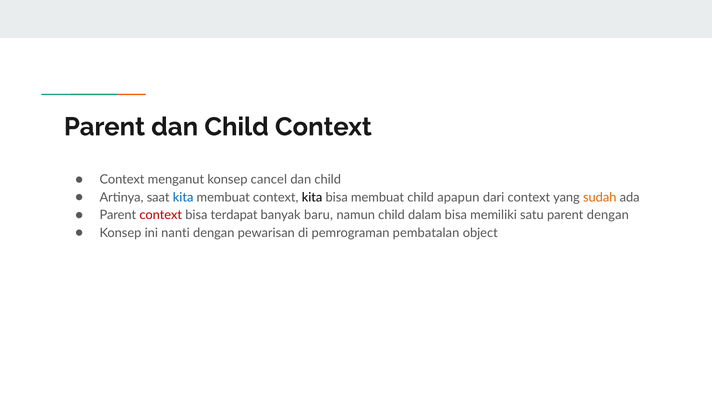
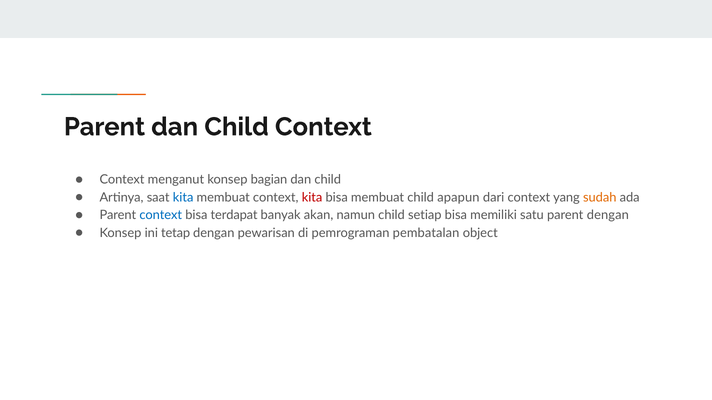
cancel: cancel -> bagian (269, 180)
kita colour: black -> red (312, 198)
context colour: red -> blue (161, 215)
baru: baru -> akan (319, 215)
dalam: dalam -> setiap (425, 215)
nanti: nanti -> tetap (176, 233)
